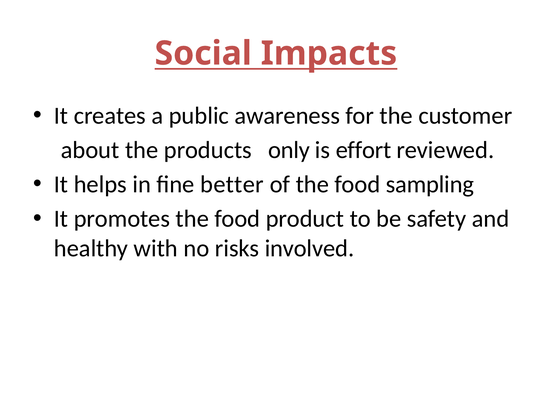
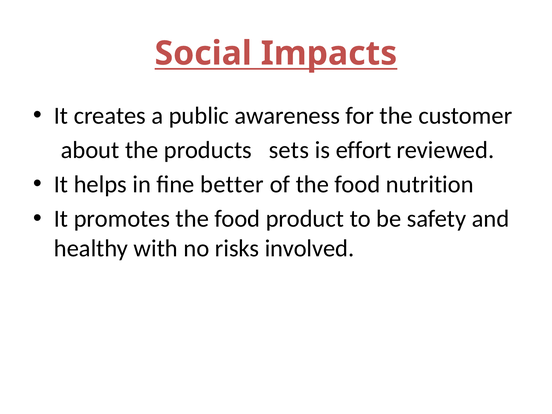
only: only -> sets (289, 150)
sampling: sampling -> nutrition (430, 185)
